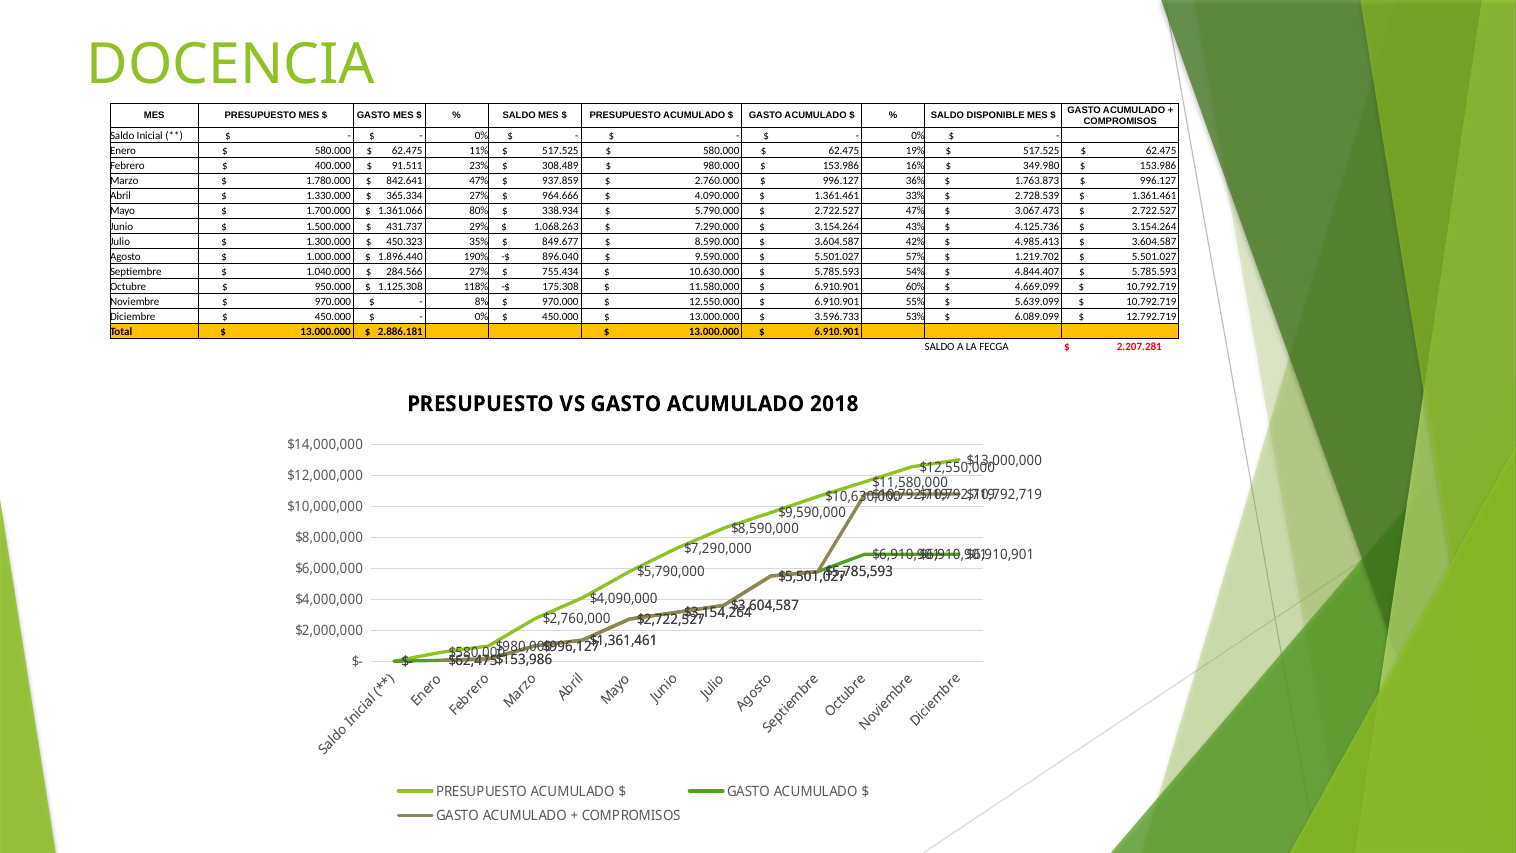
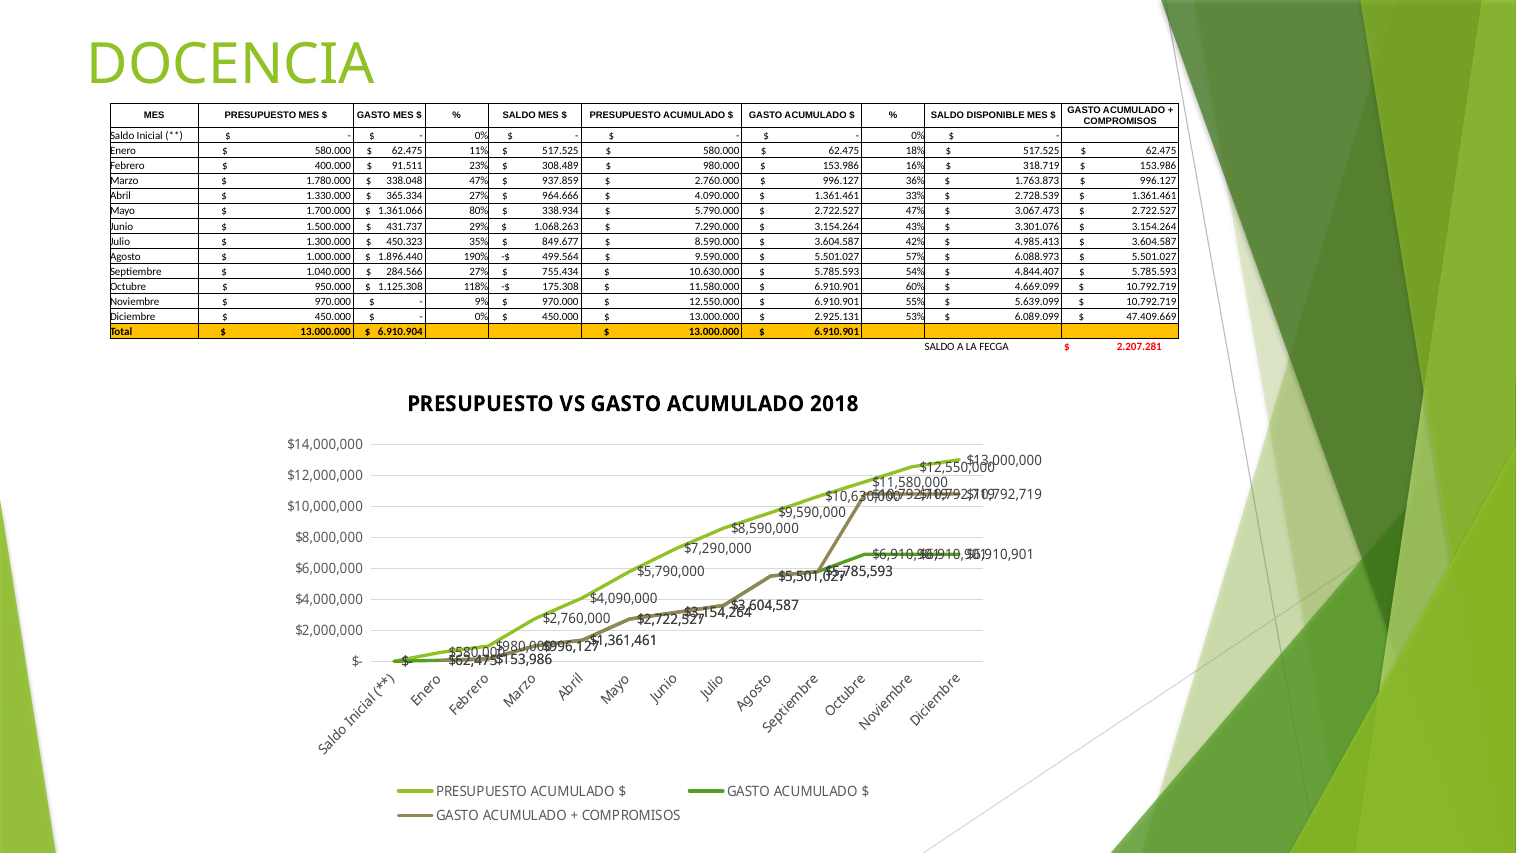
19%: 19% -> 18% (915, 151)
349.980: 349.980 -> 318.719 (1041, 166)
842.641: 842.641 -> 338.048 (405, 181)
4.125.736: 4.125.736 -> 3.301.076 (1037, 226)
896.040: 896.040 -> 499.564 (561, 256)
1.219.702: 1.219.702 -> 6.088.973 (1037, 256)
8%: 8% -> 9% (482, 302)
3.596.733: 3.596.733 -> 2.925.131 (837, 317)
12.792.719: 12.792.719 -> 47.409.669 (1151, 317)
2.886.181: 2.886.181 -> 6.910.904 (400, 332)
